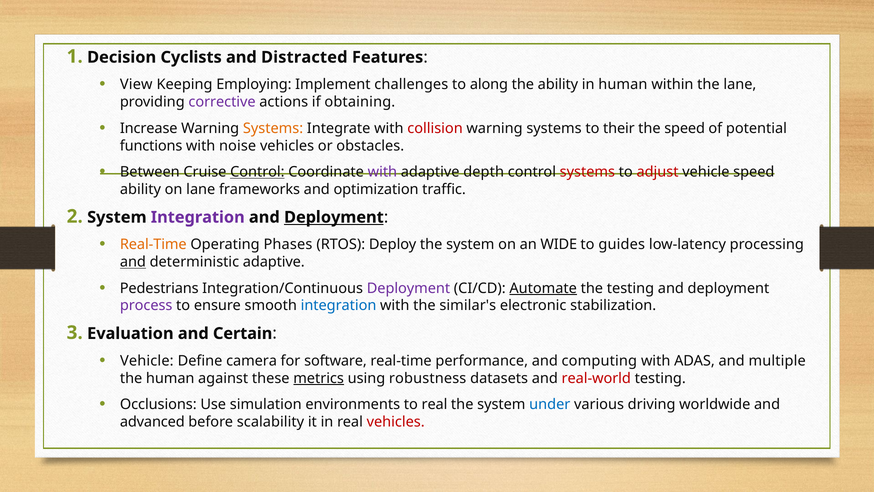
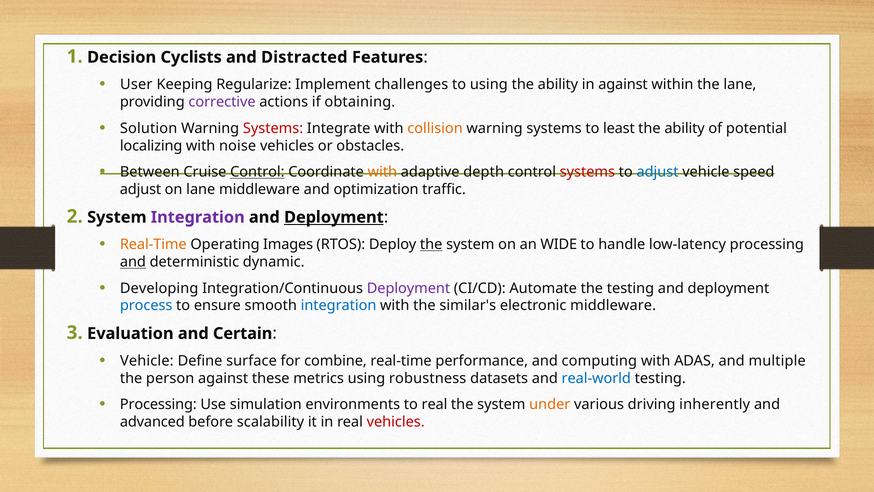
View: View -> User (136, 84)
Employing: Employing -> Regularize (254, 84)
to along: along -> using (489, 84)
in human: human -> against (623, 84)
Increase: Increase -> Solution (149, 128)
Systems colour: orange -> red (273, 128)
collision colour: red -> orange (435, 128)
their: their -> least (619, 128)
speed: speed -> ability (685, 128)
functions: functions -> localizing (151, 146)
with colour: purple -> orange (382, 172)
adjust colour: red -> blue (658, 172)
ability: ability -> adjust (141, 189)
lane frameworks: frameworks -> middleware (260, 189)
Phases: Phases -> Images (288, 244)
the underline: none -> present (431, 244)
guides: guides -> handle (622, 244)
deterministic adaptive: adaptive -> dynamic (274, 262)
Pedestrians: Pedestrians -> Developing (159, 288)
Automate underline: present -> none (543, 288)
process colour: purple -> blue (146, 305)
electronic stabilization: stabilization -> middleware (613, 305)
camera: camera -> surface (252, 360)
software: software -> combine (335, 360)
the human: human -> person (170, 378)
metrics underline: present -> none (319, 378)
real-world colour: red -> blue (596, 378)
Occlusions: Occlusions -> Processing (158, 404)
under colour: blue -> orange (550, 404)
worldwide: worldwide -> inherently (715, 404)
